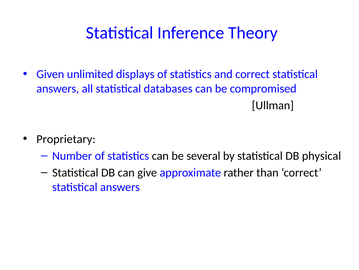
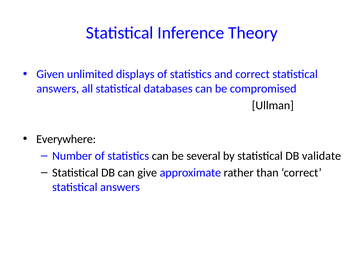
Proprietary: Proprietary -> Everywhere (66, 139)
physical: physical -> validate (321, 155)
